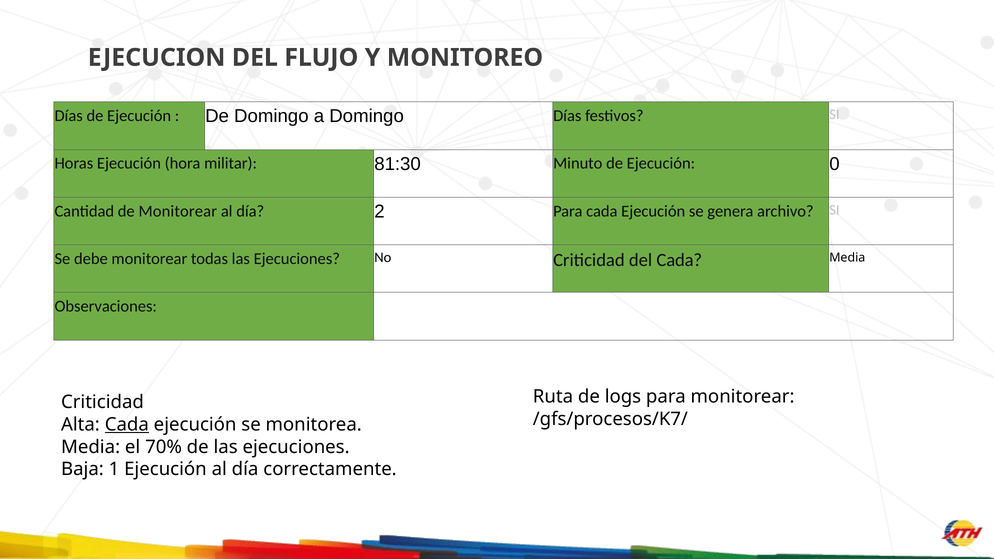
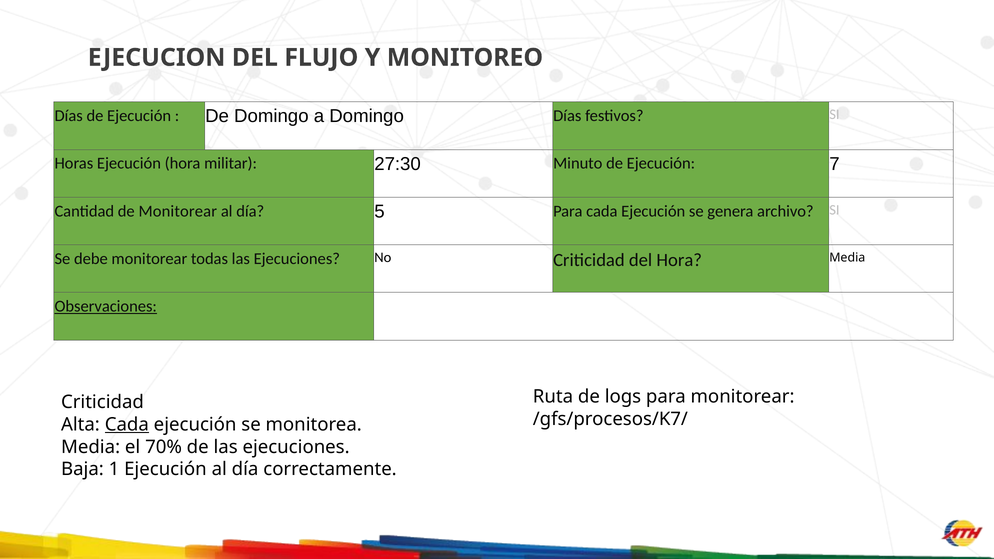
81:30: 81:30 -> 27:30 (398, 164)
0: 0 -> 7 (834, 164)
2: 2 -> 5 (379, 212)
del Cada: Cada -> Hora (679, 260)
Observaciones underline: none -> present (106, 306)
